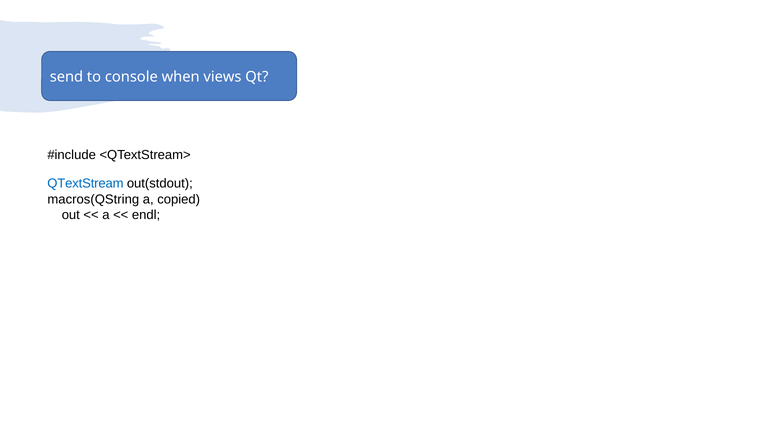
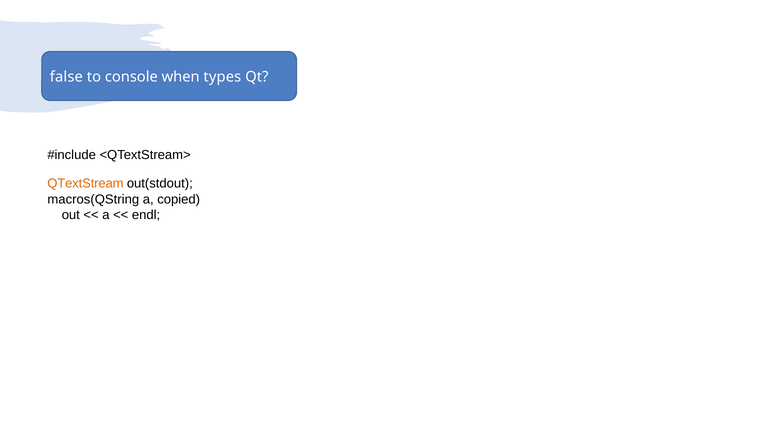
send: send -> false (66, 77)
views: views -> types (222, 77)
QTextStream colour: blue -> orange (85, 184)
